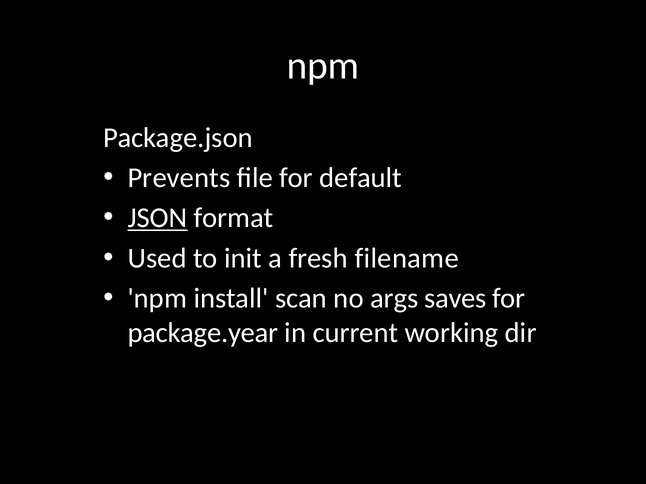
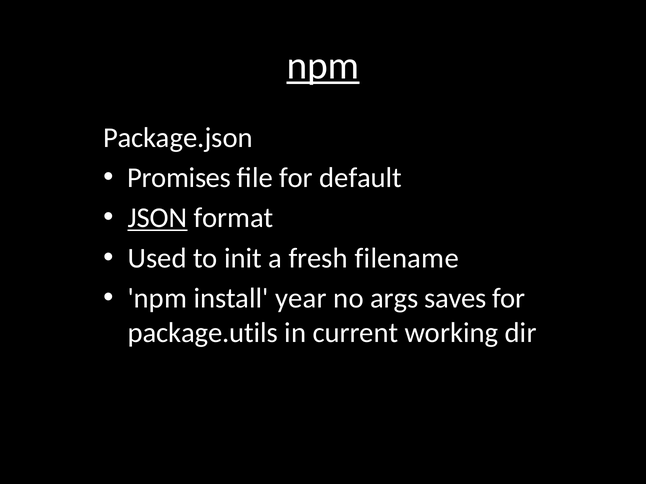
npm underline: none -> present (323, 66)
Prevents: Prevents -> Promises (179, 178)
scan: scan -> year (301, 299)
package.year: package.year -> package.utils (203, 333)
